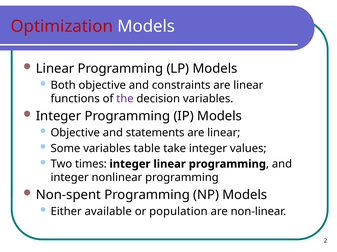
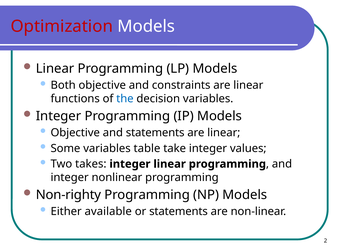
the colour: purple -> blue (125, 99)
times: times -> takes (91, 164)
Non-spent: Non-spent -> Non-righty (68, 195)
or population: population -> statements (178, 212)
